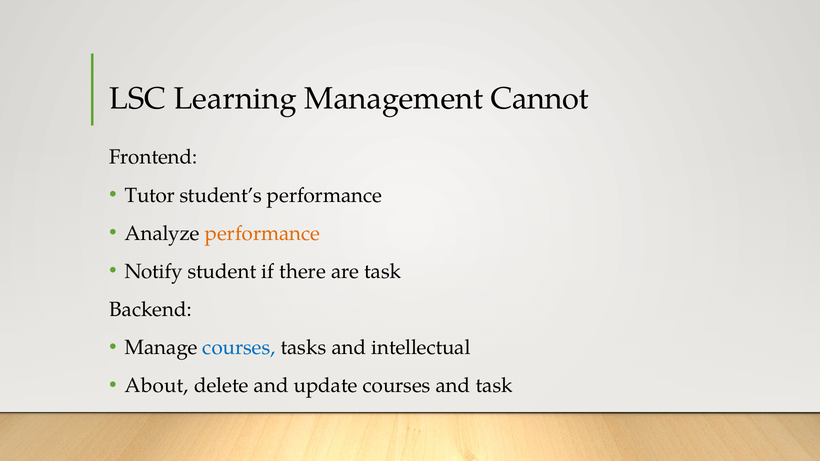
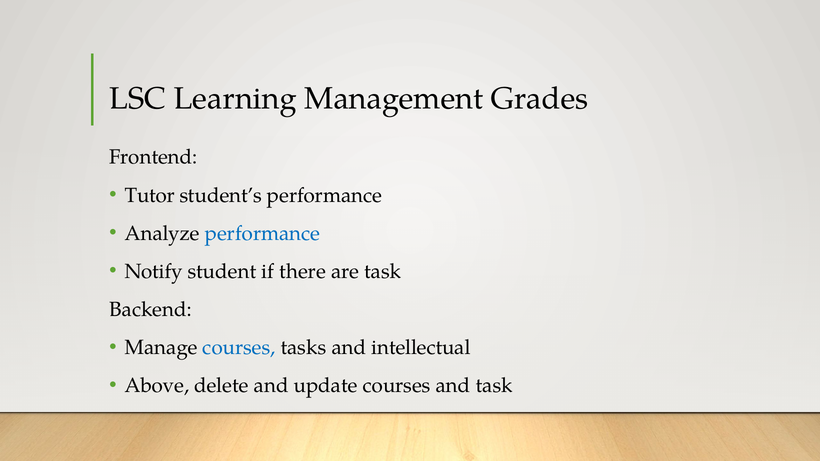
Cannot: Cannot -> Grades (540, 99)
performance colour: orange -> blue (263, 233)
About: About -> Above (157, 386)
